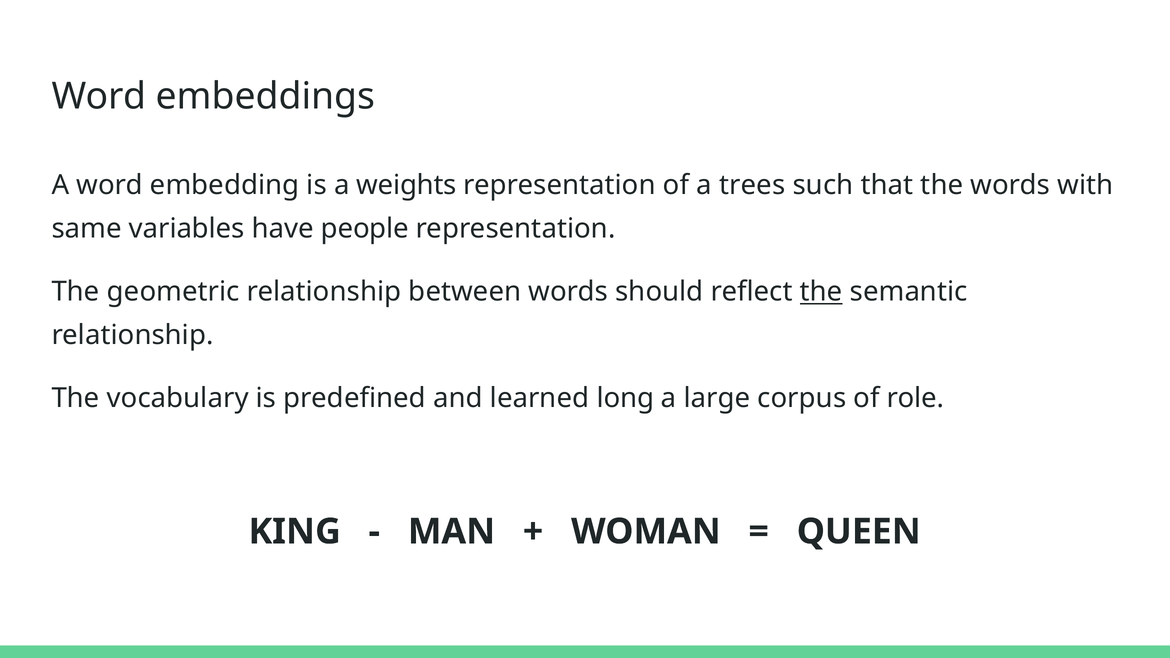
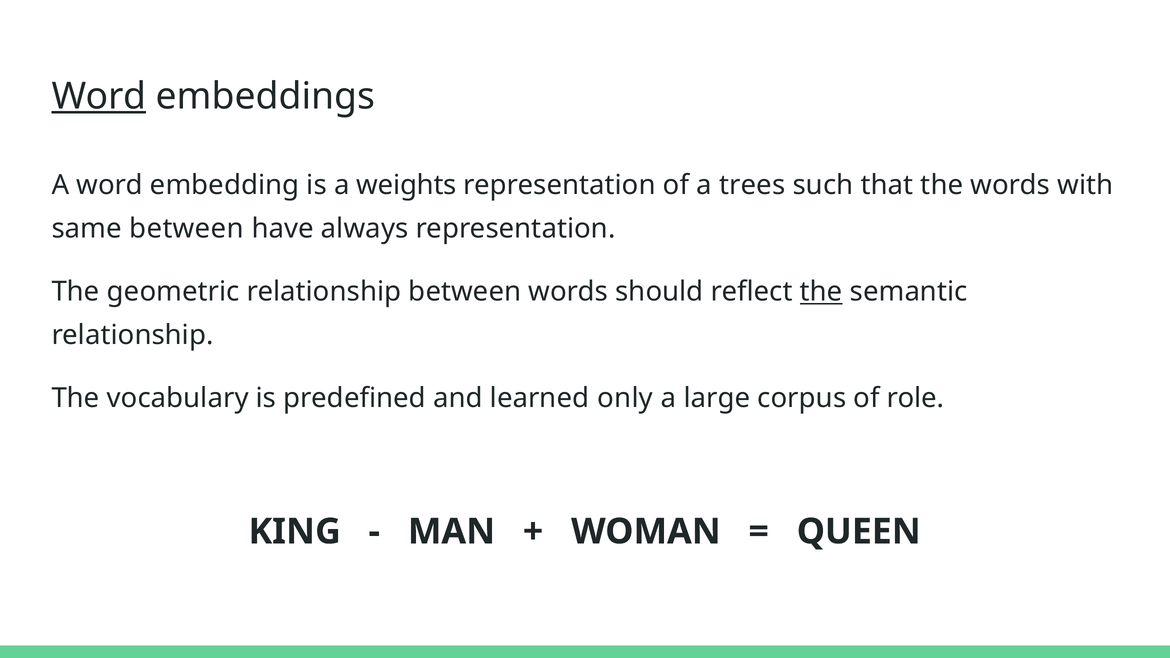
Word underline: none -> present (99, 96)
same variables: variables -> between (187, 229)
people: people -> always (365, 229)
long: long -> only (625, 398)
